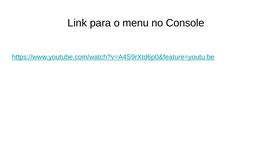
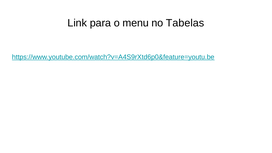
Console: Console -> Tabelas (185, 23)
